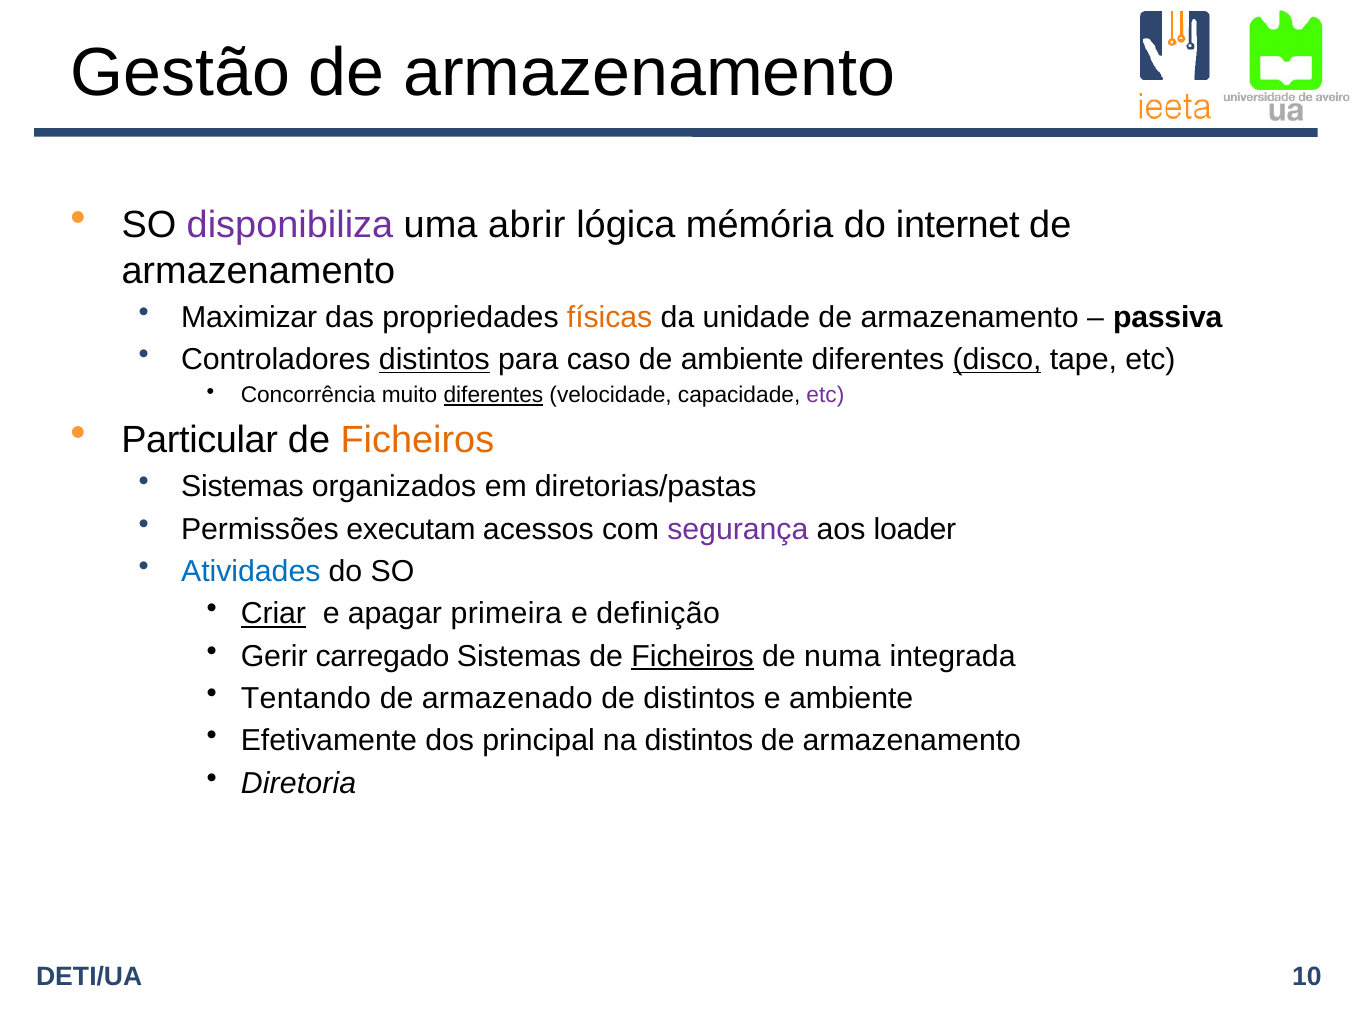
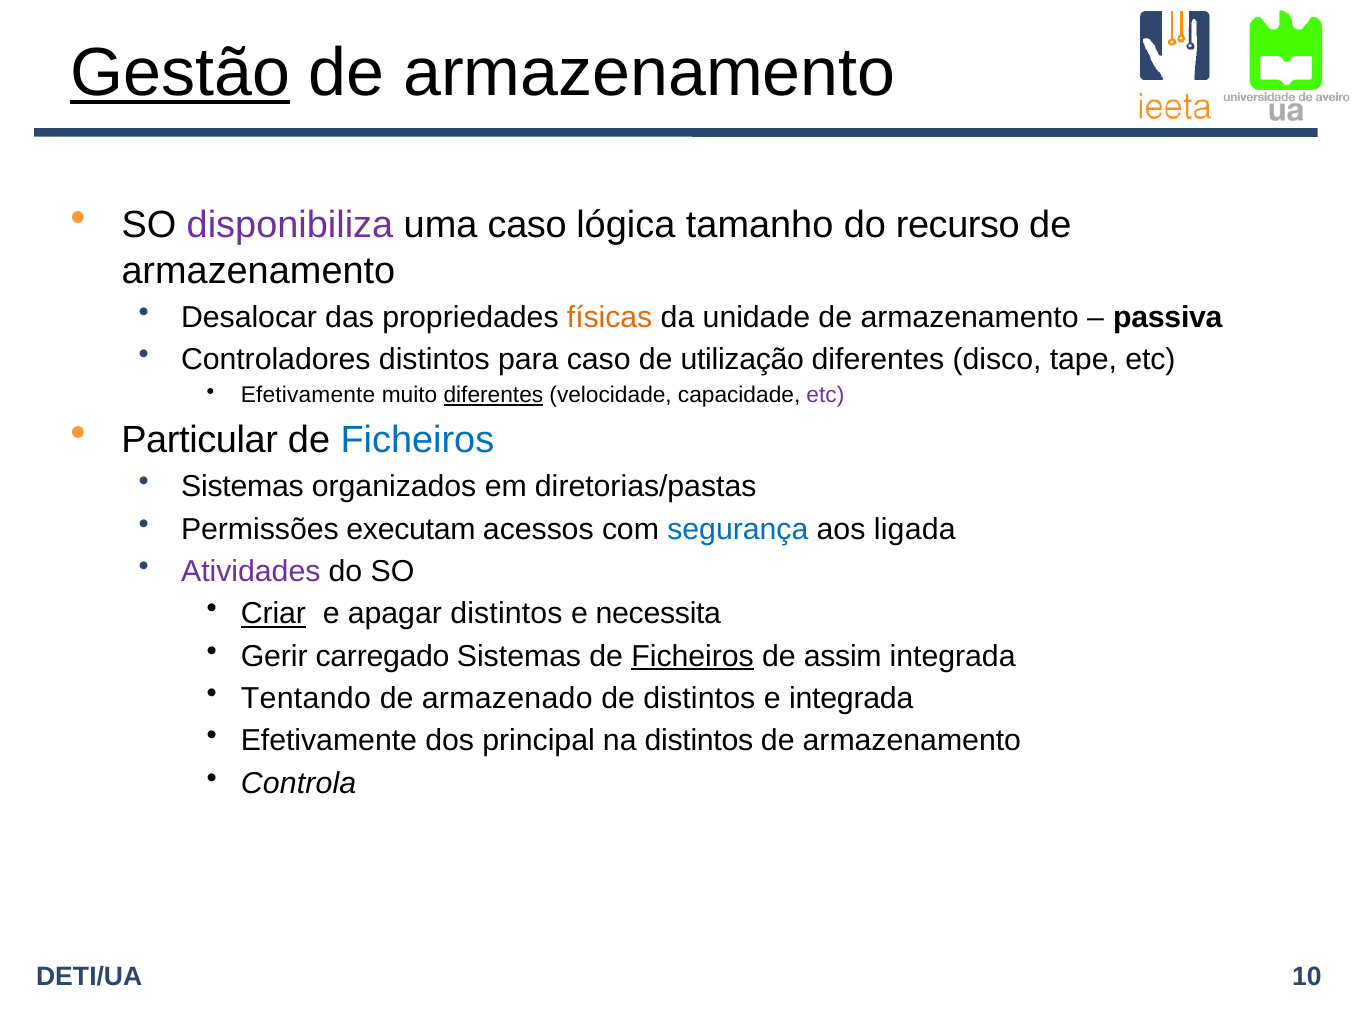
Gestão underline: none -> present (180, 73)
uma abrir: abrir -> caso (527, 225)
mémória: mémória -> tamanho (760, 225)
internet: internet -> recurso (958, 225)
Maximizar: Maximizar -> Desalocar (249, 317)
distintos underline: present -> none (434, 360)
de ambiente: ambiente -> utilização (742, 360)
disco underline: present -> none (997, 360)
Concorrência: Concorrência -> Efetivamente (308, 395)
Ficheiros colour: orange -> blue (417, 440)
segurança colour: purple -> blue (738, 529)
loader: loader -> ligada (915, 529)
Atividades colour: blue -> purple (251, 572)
apagar primeira: primeira -> distintos (506, 614)
definição: definição -> necessita (658, 614)
numa: numa -> assim (843, 656)
e ambiente: ambiente -> integrada (851, 699)
Diretoria: Diretoria -> Controla (299, 784)
